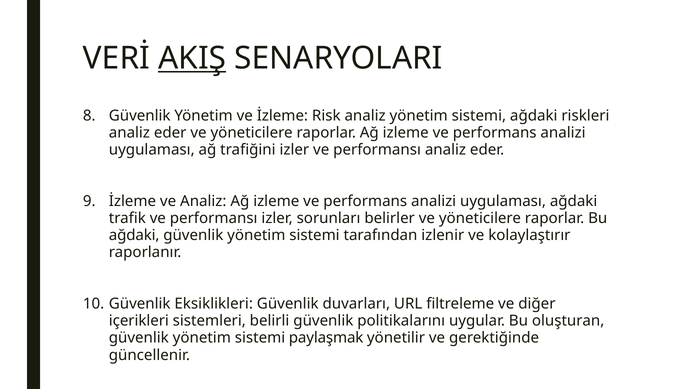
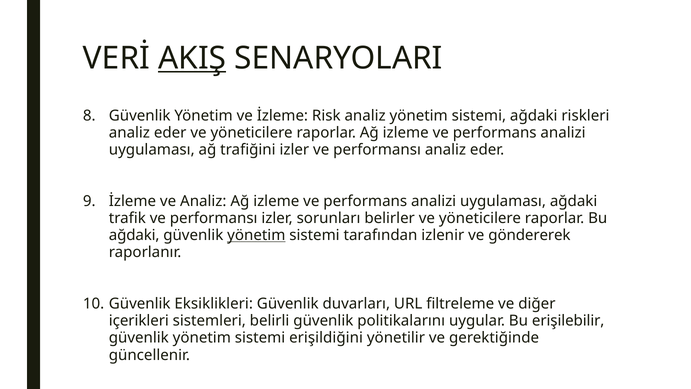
yönetim underline: none -> present (256, 235)
kolaylaştırır: kolaylaştırır -> göndererek (529, 235)
oluşturan: oluşturan -> erişilebilir (568, 321)
paylaşmak: paylaşmak -> erişildiğini (326, 338)
